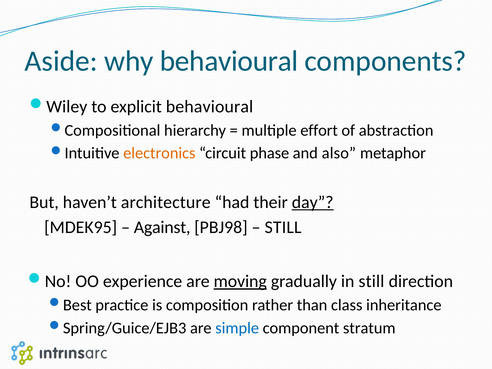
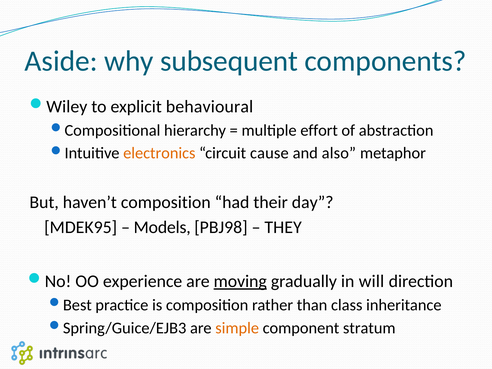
why behavioural: behavioural -> subsequent (229, 61)
phase: phase -> cause (269, 153)
haven’t architecture: architecture -> composition (166, 202)
day underline: present -> none (313, 202)
Against: Against -> Models (162, 227)
STILL: STILL -> THEY (283, 227)
in still: still -> will (371, 281)
simple colour: blue -> orange (237, 328)
